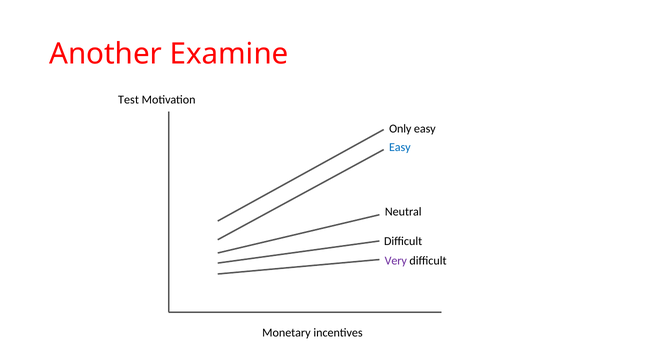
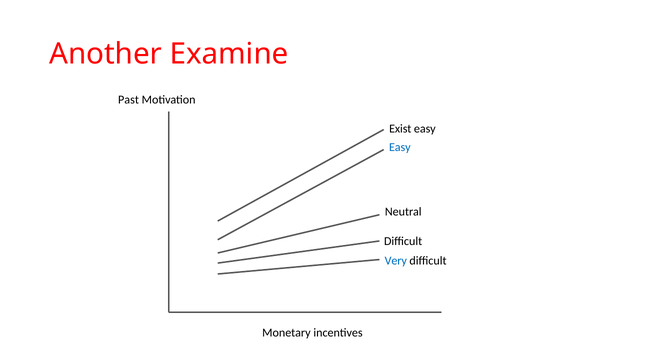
Test: Test -> Past (129, 100)
Only: Only -> Exist (400, 129)
Very colour: purple -> blue (396, 261)
